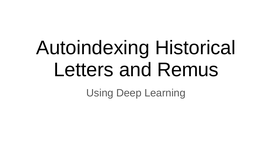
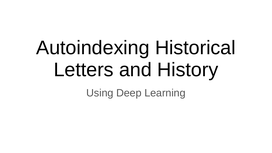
Remus: Remus -> History (188, 70)
